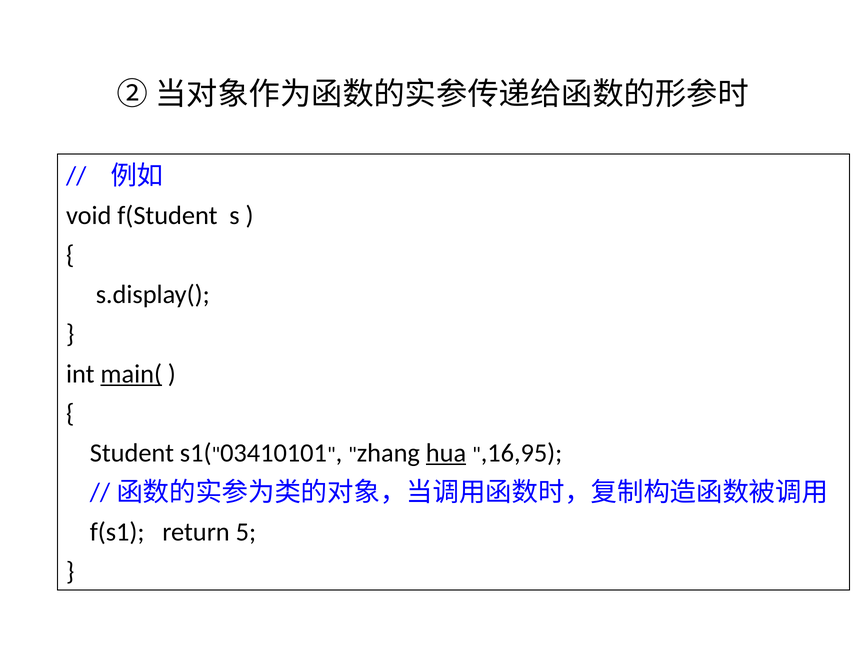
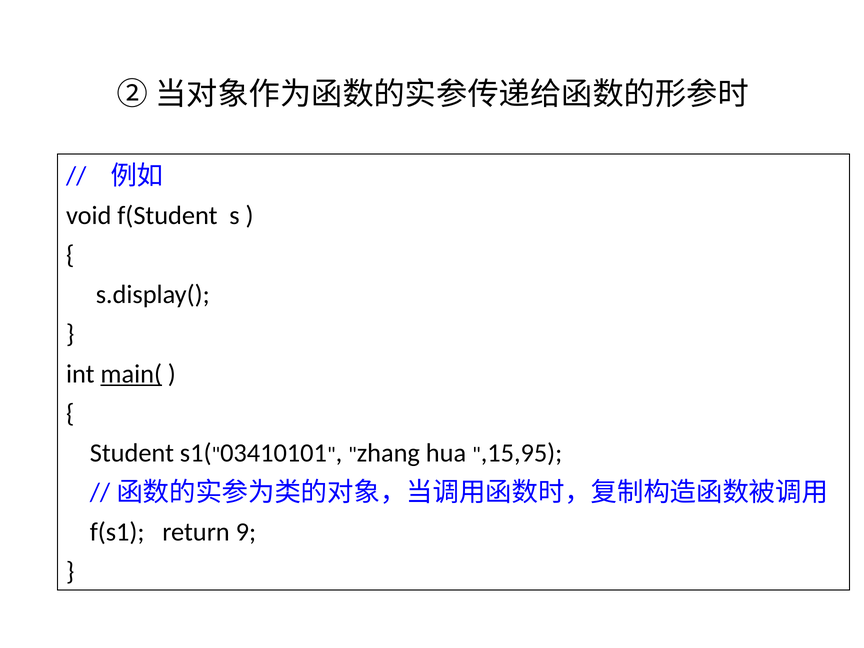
hua underline: present -> none (446, 453)
,16,95: ,16,95 -> ,15,95 (522, 453)
5: 5 -> 9 (246, 532)
